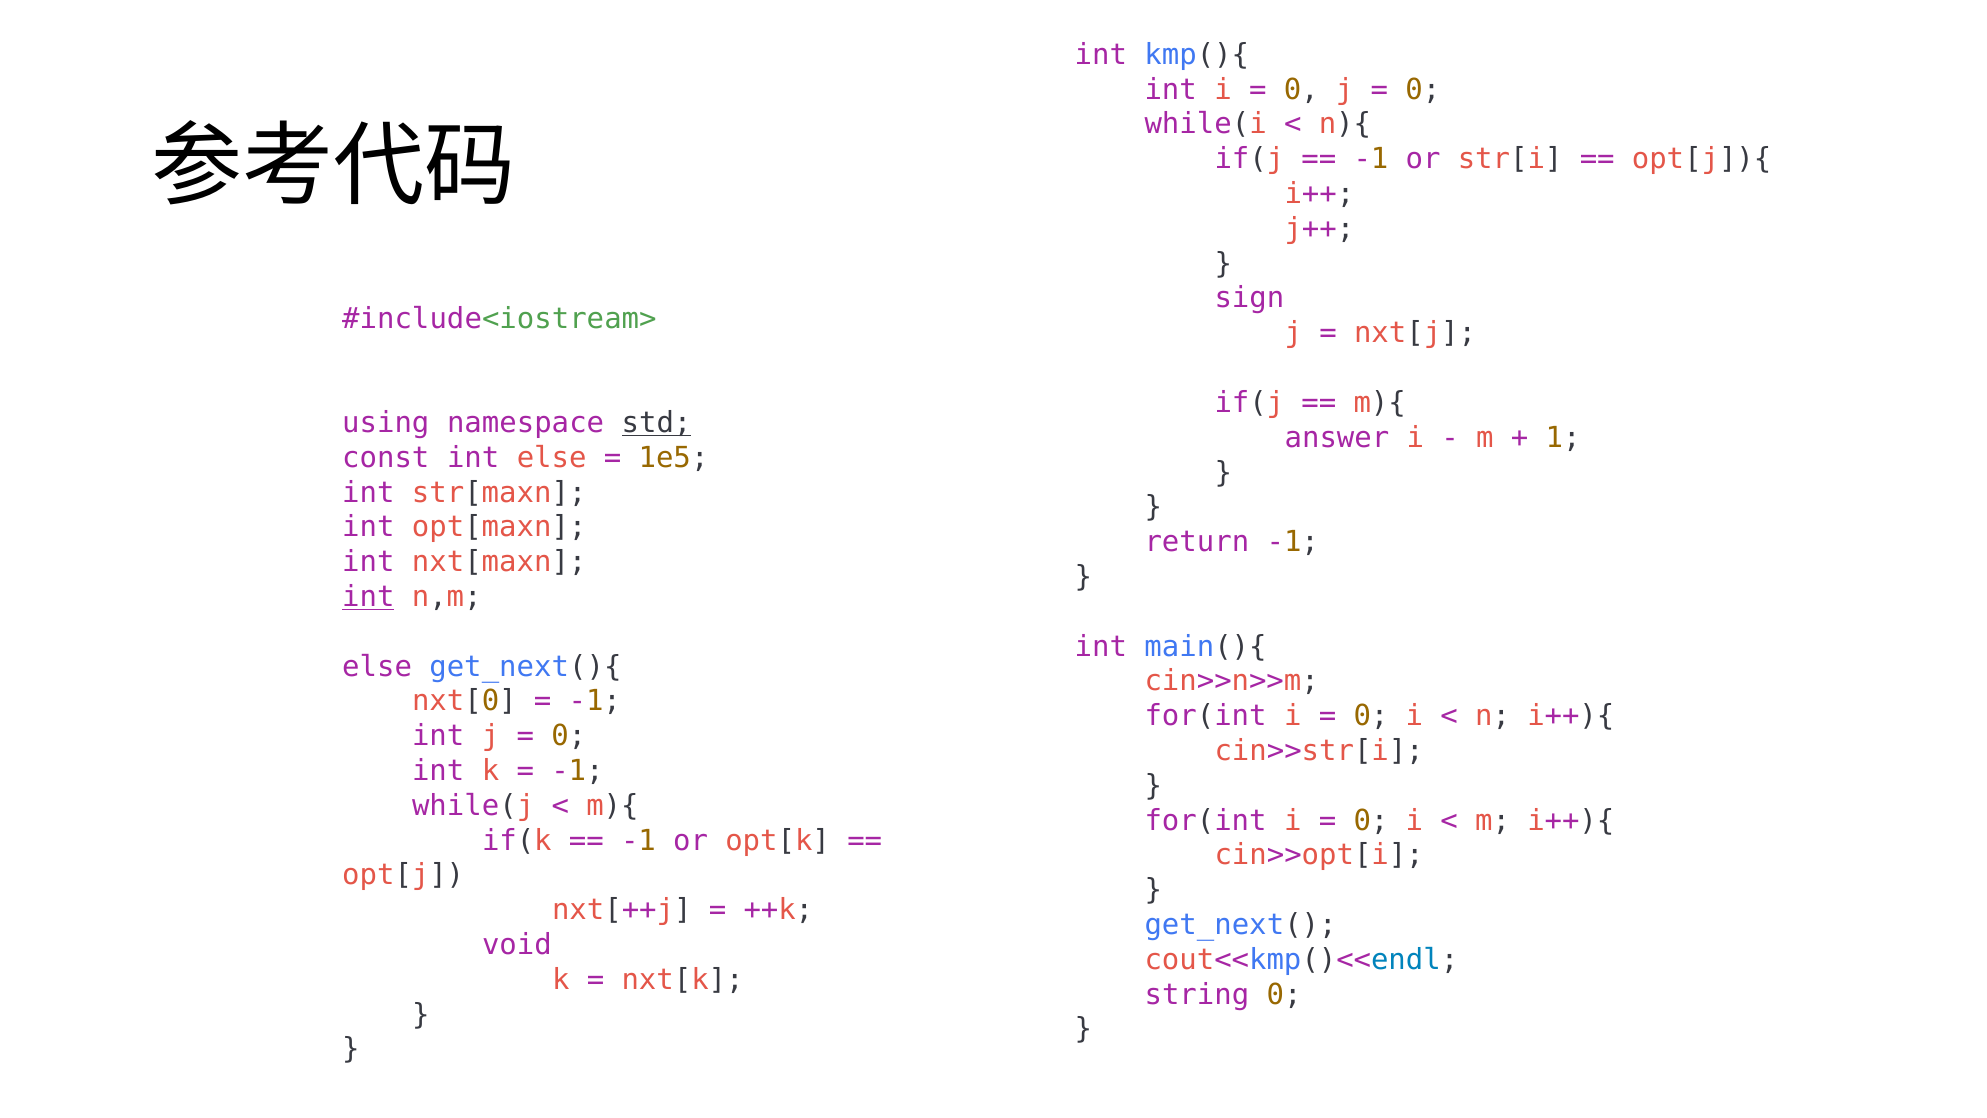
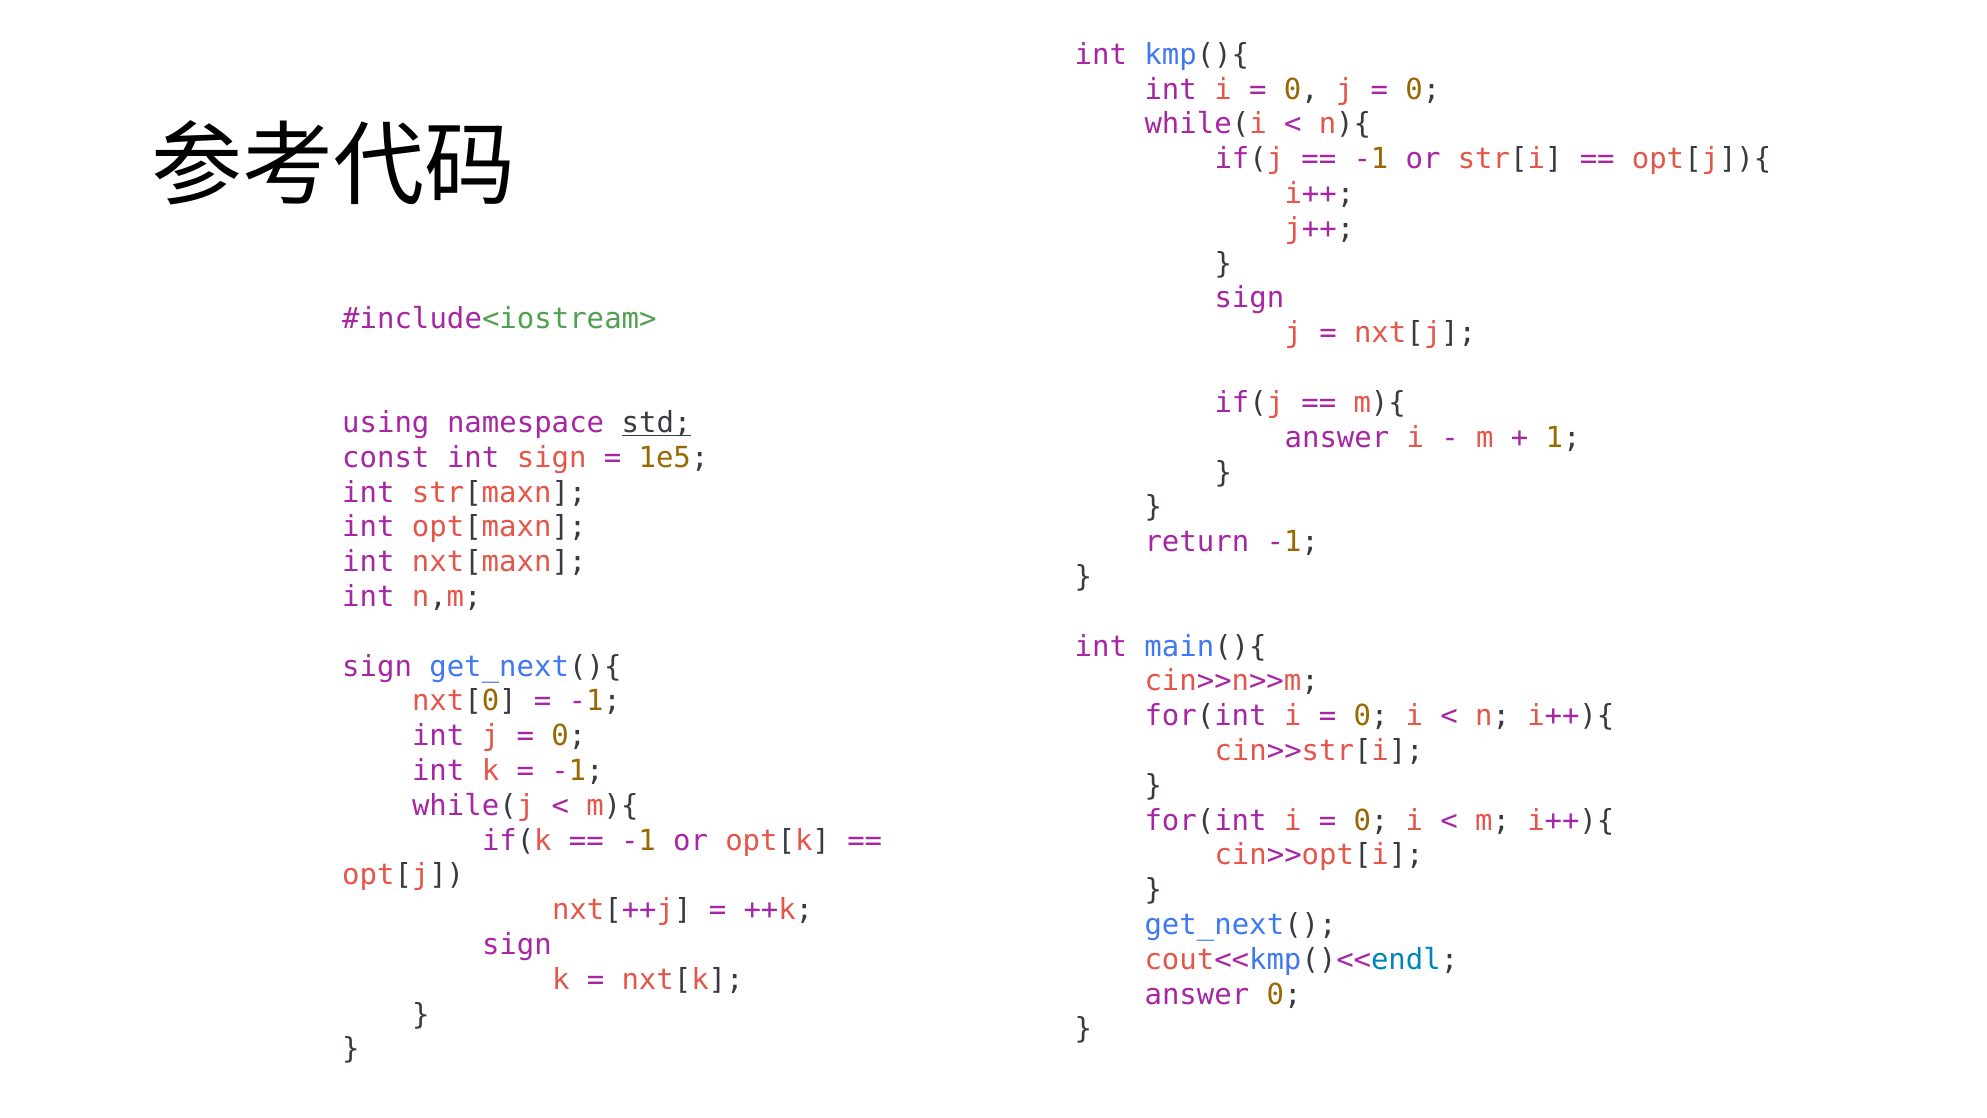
int else: else -> sign (552, 458)
int underline: present -> none (368, 597)
else: else -> sign (377, 666)
void: void -> sign (517, 945)
string: string -> answer (1197, 994)
